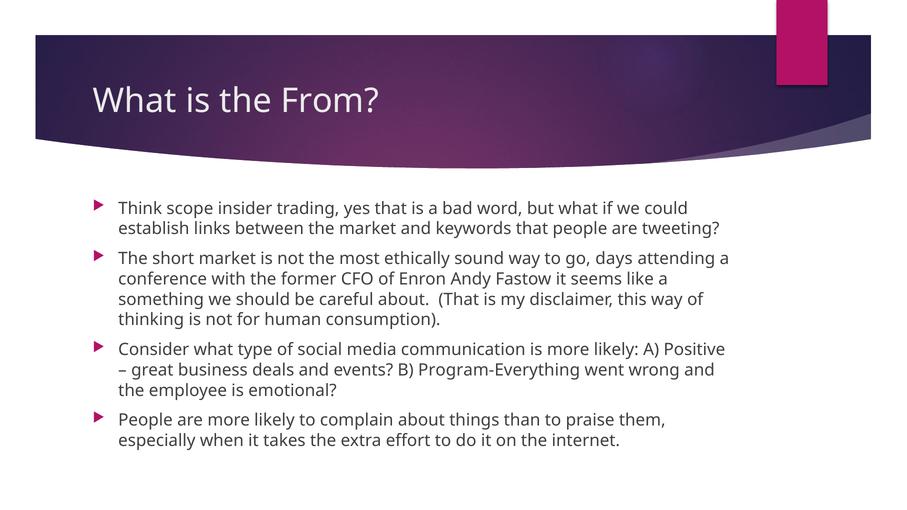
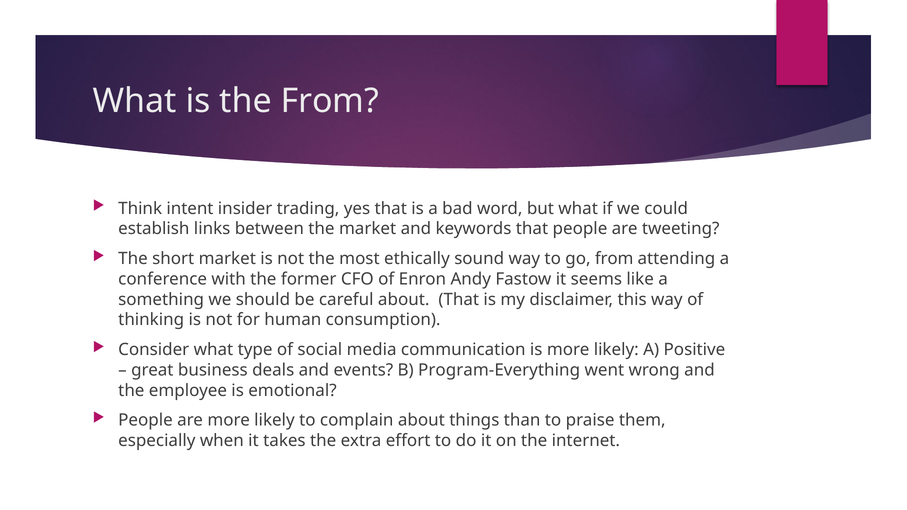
scope: scope -> intent (190, 208)
go days: days -> from (614, 259)
